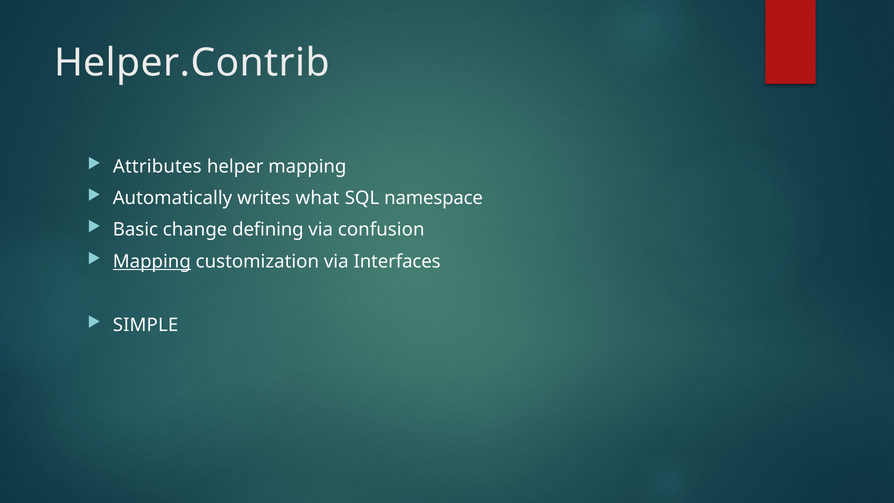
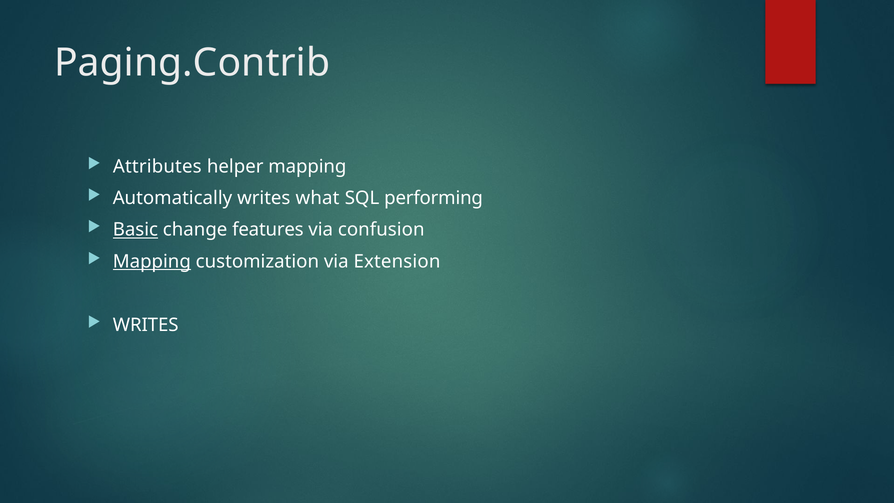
Helper.Contrib: Helper.Contrib -> Paging.Contrib (192, 63)
namespace: namespace -> performing (434, 198)
Basic underline: none -> present (135, 230)
defining: defining -> features (268, 230)
Interfaces: Interfaces -> Extension (397, 261)
SIMPLE: SIMPLE -> WRITES (146, 325)
